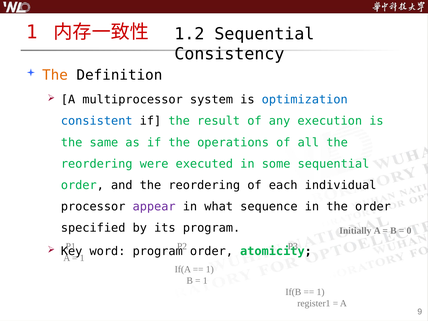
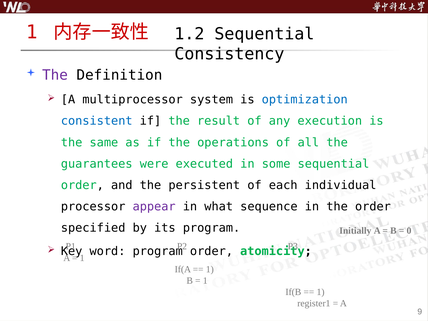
The colour: orange -> purple (55, 75)
reordering: reordering -> guarantees (97, 164)
and the reordering: reordering -> persistent (204, 185)
